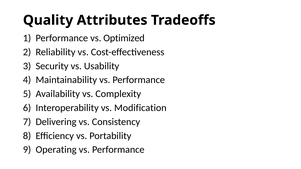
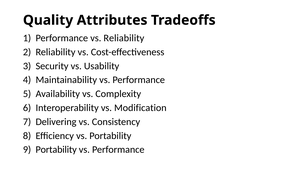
vs Optimized: Optimized -> Reliability (124, 38)
Operating: Operating -> Portability (56, 150)
